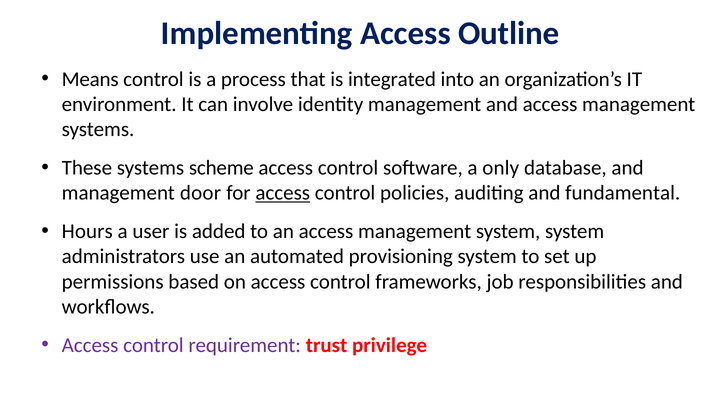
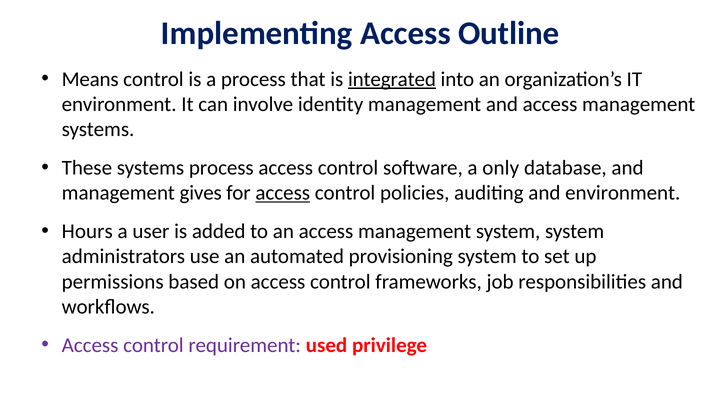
integrated underline: none -> present (392, 79)
systems scheme: scheme -> process (221, 168)
door: door -> gives (201, 193)
and fundamental: fundamental -> environment (623, 193)
trust: trust -> used (327, 346)
